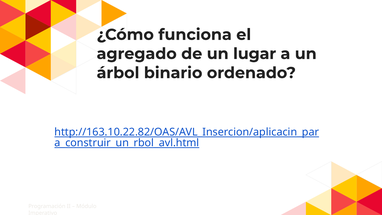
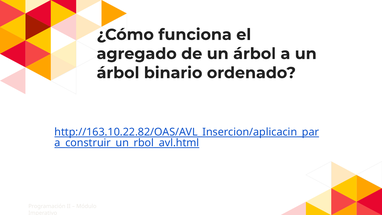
de un lugar: lugar -> árbol (255, 54)
